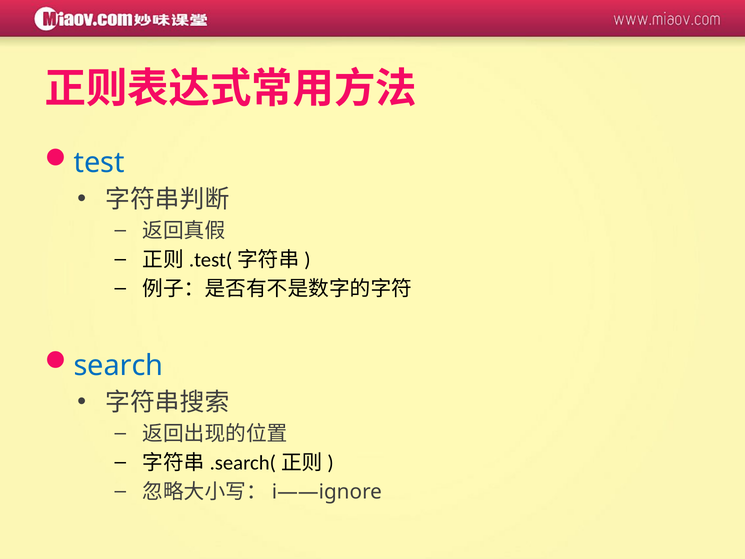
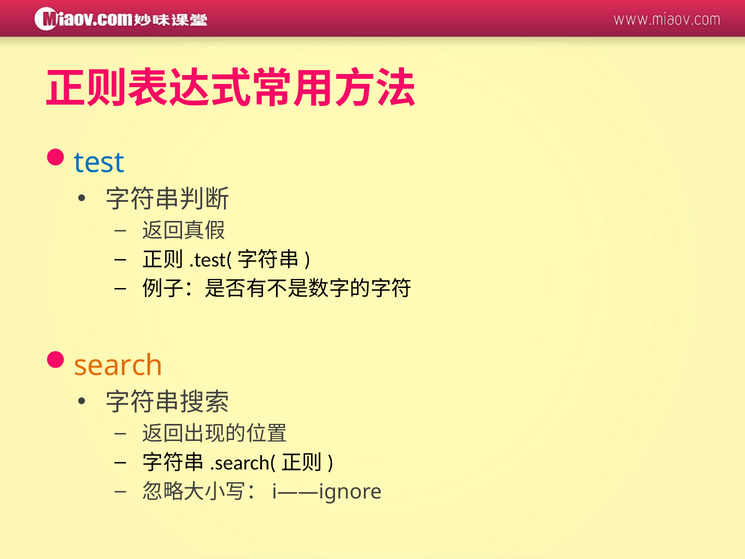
search colour: blue -> orange (118, 365)
